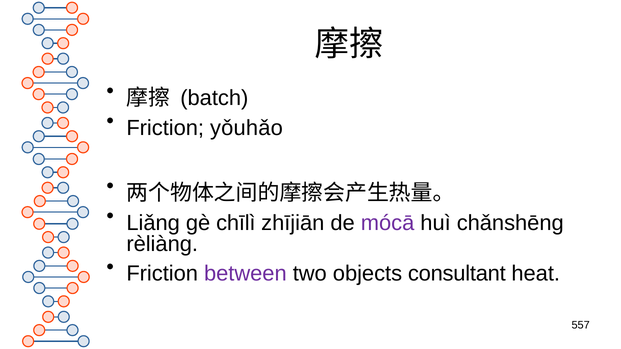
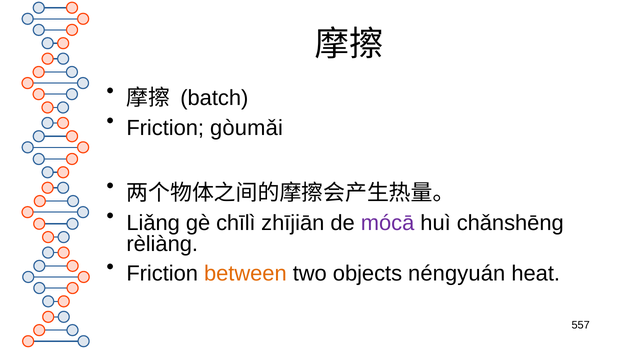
yǒuhǎo: yǒuhǎo -> gòumǎi (247, 128)
between colour: purple -> orange (245, 274)
consultant: consultant -> néngyuán (457, 274)
